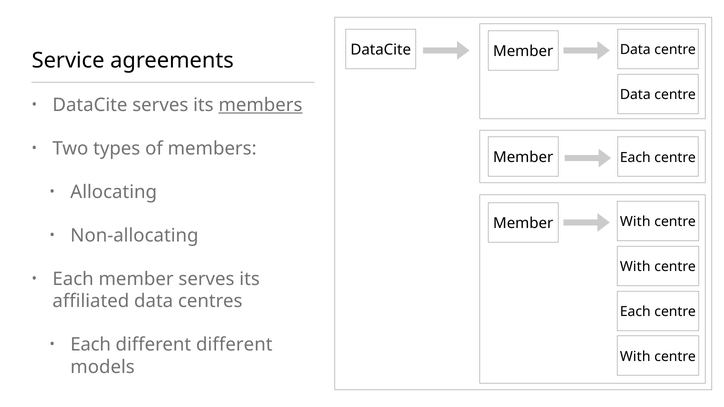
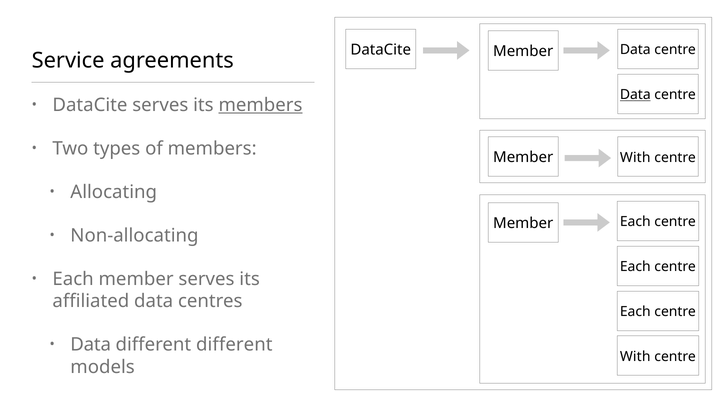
Data underline: none -> present (635, 95)
Each: Each -> With (635, 158)
With: With -> Each (635, 222)
With: With -> Each (635, 267)
Each: Each -> Data (91, 345)
